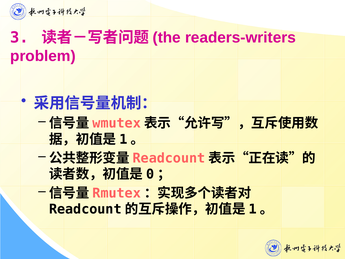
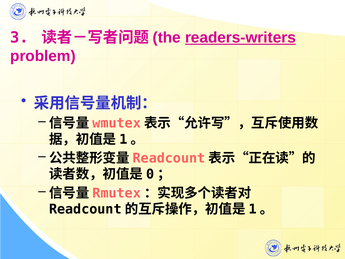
readers-writers underline: none -> present (240, 38)
